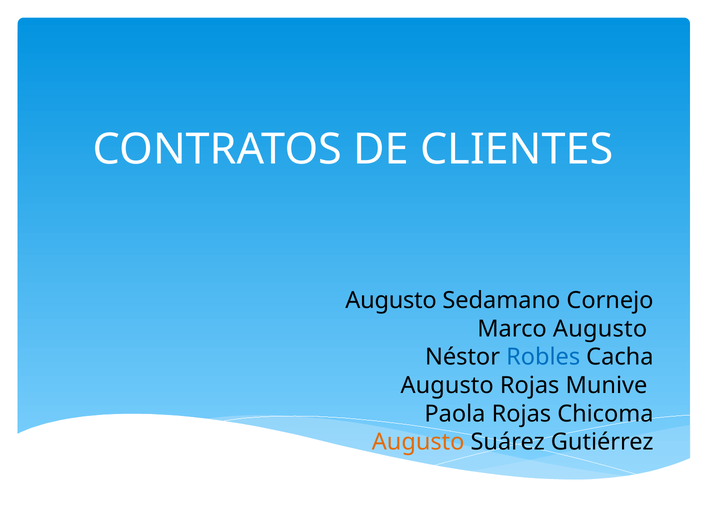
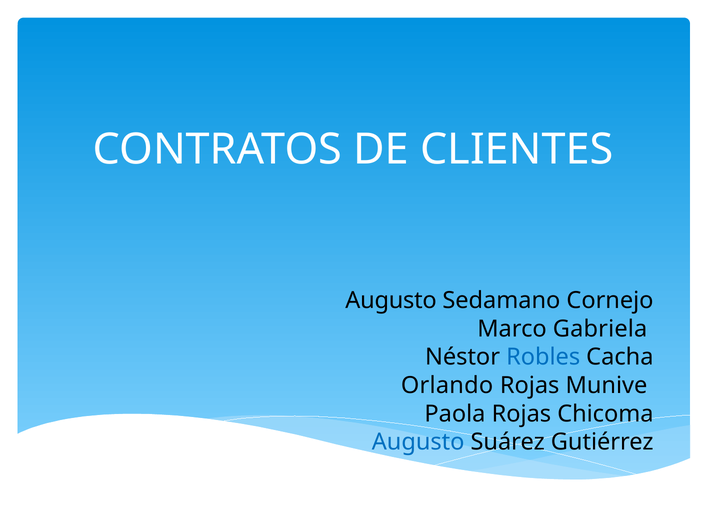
Marco Augusto: Augusto -> Gabriela (600, 329)
Augusto: Augusto -> Orlando (447, 386)
Augusto colour: orange -> blue (418, 442)
